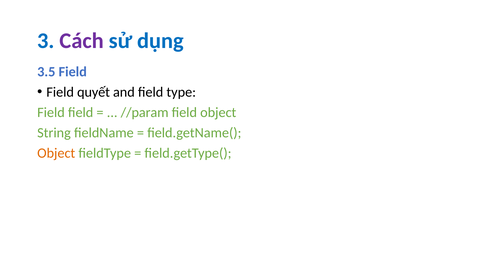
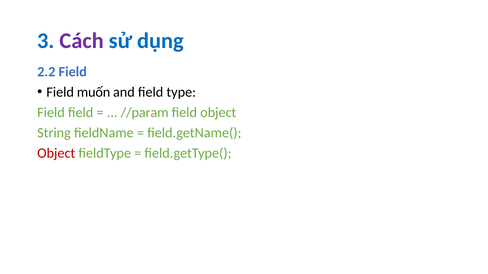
3.5: 3.5 -> 2.2 (46, 72)
quyết: quyết -> muốn (94, 92)
Object colour: orange -> red (56, 154)
